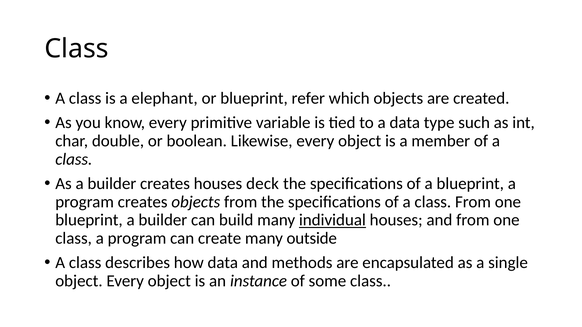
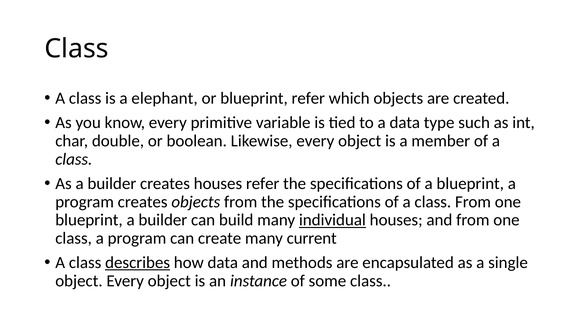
houses deck: deck -> refer (263, 184)
outside: outside -> current (312, 239)
describes underline: none -> present (138, 263)
